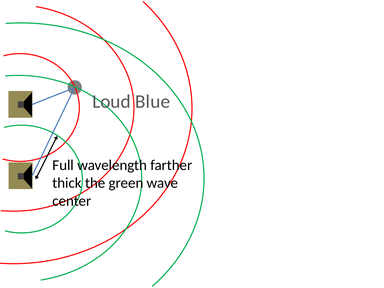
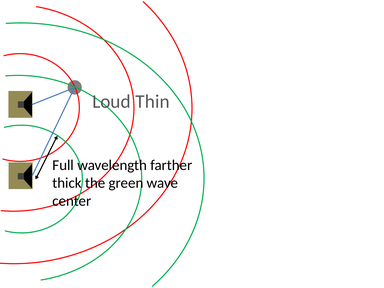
Blue: Blue -> Thin (153, 102)
